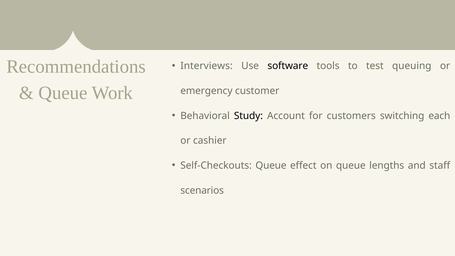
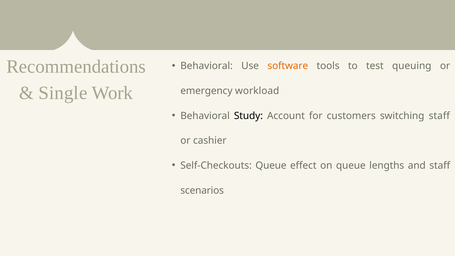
Interviews: Interviews -> Behavioral (207, 66)
software colour: black -> orange (288, 66)
Queue: Queue -> Single (63, 93)
customer: customer -> workload (257, 91)
switching each: each -> staff (439, 116)
